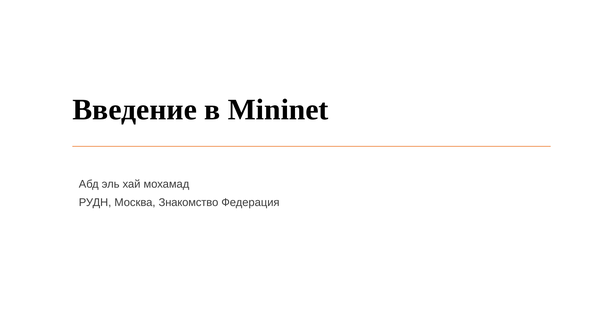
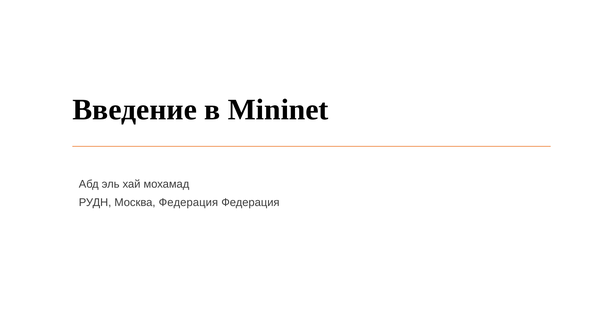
Москва Знакомство: Знакомство -> Федерация (188, 202)
